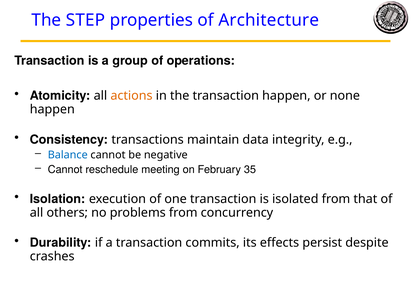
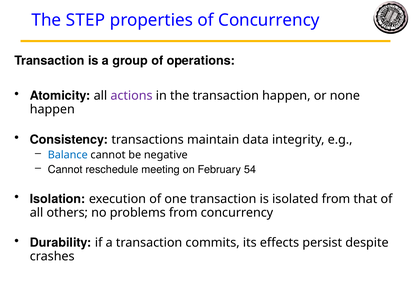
of Architecture: Architecture -> Concurrency (269, 20)
actions colour: orange -> purple (131, 96)
35: 35 -> 54 (250, 170)
